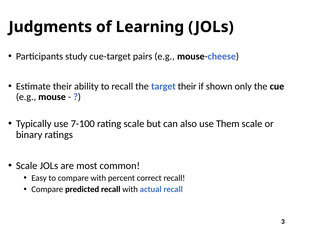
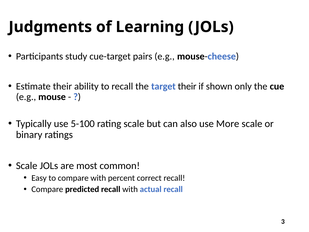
7-100: 7-100 -> 5-100 (83, 123)
Them: Them -> More (228, 123)
